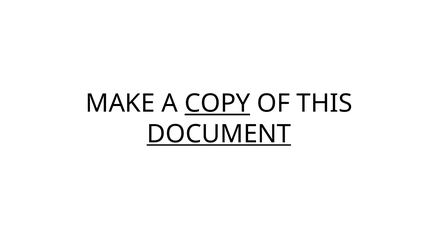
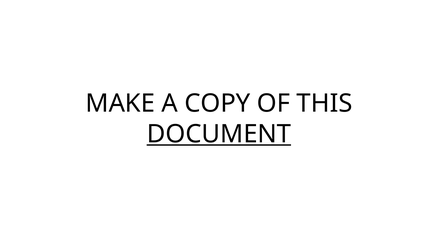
COPY underline: present -> none (217, 104)
